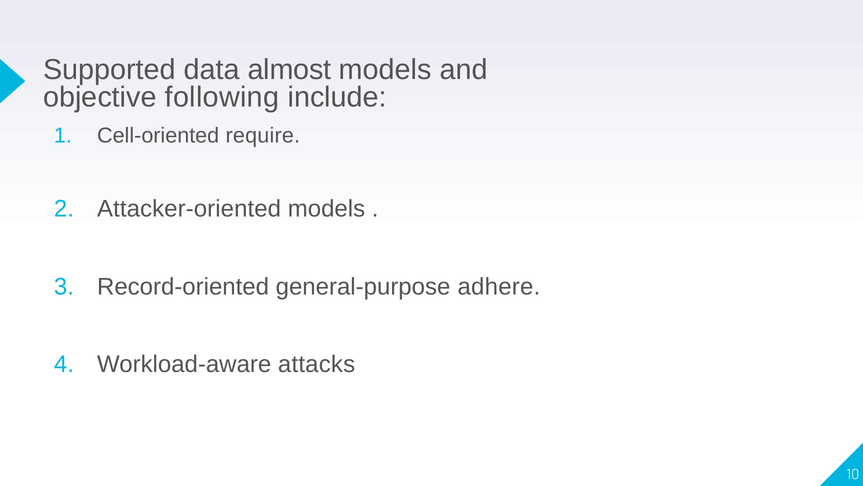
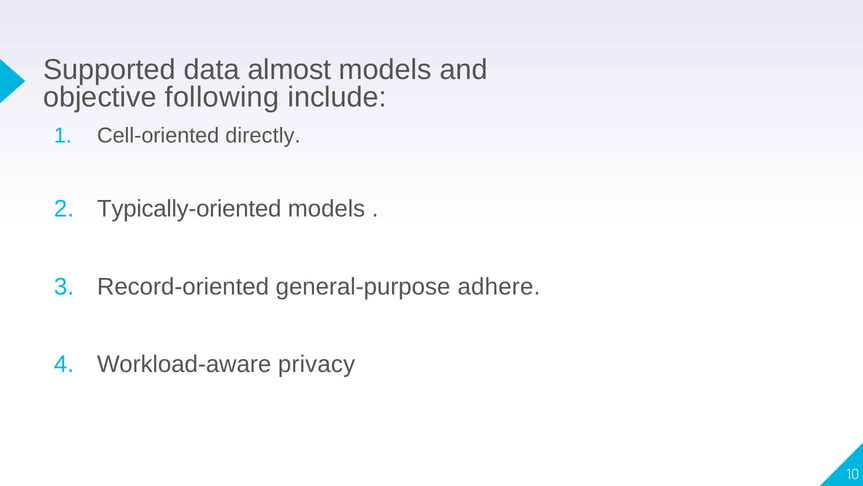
require: require -> directly (263, 135)
Attacker-oriented: Attacker-oriented -> Typically-oriented (189, 209)
attacks: attacks -> privacy (317, 364)
